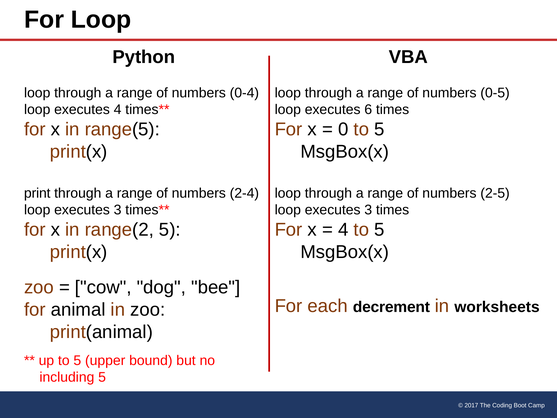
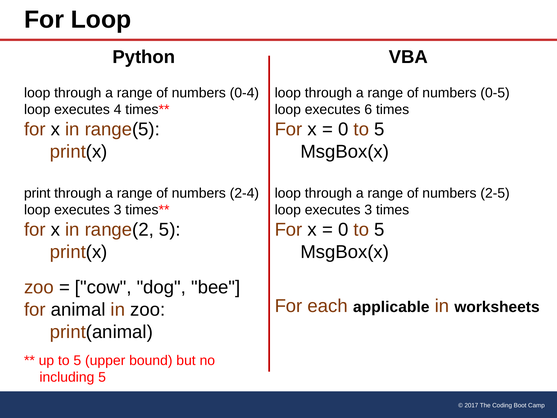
4: 4 -> 0 (343, 230)
decrement: decrement -> applicable (391, 307)
